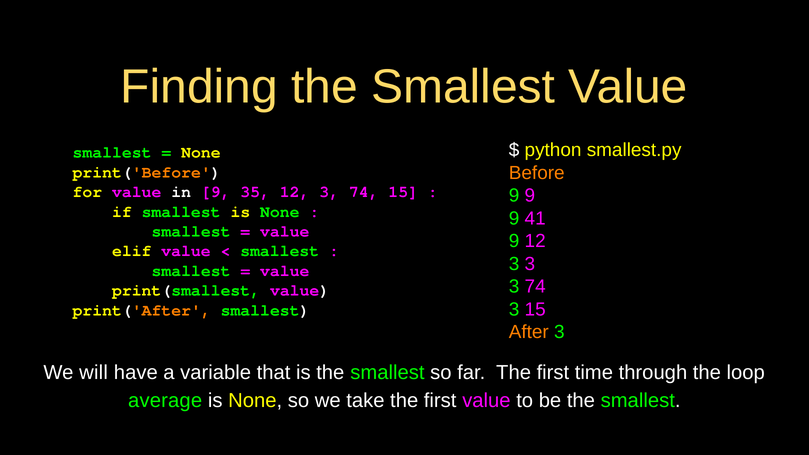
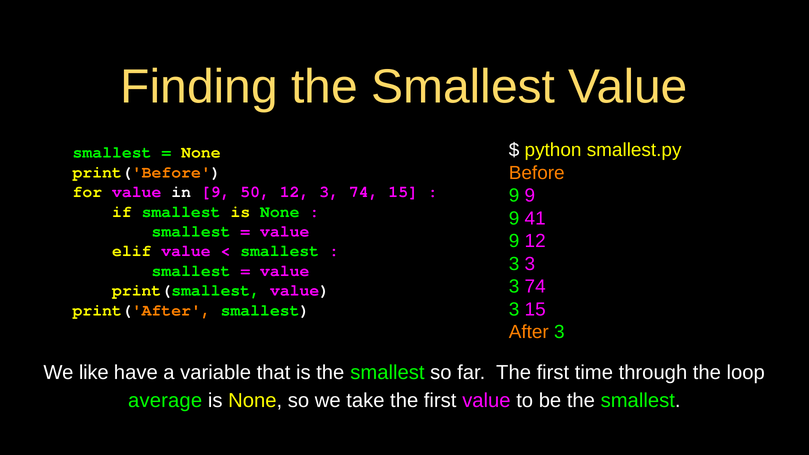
35: 35 -> 50 (255, 192)
will: will -> like (94, 373)
